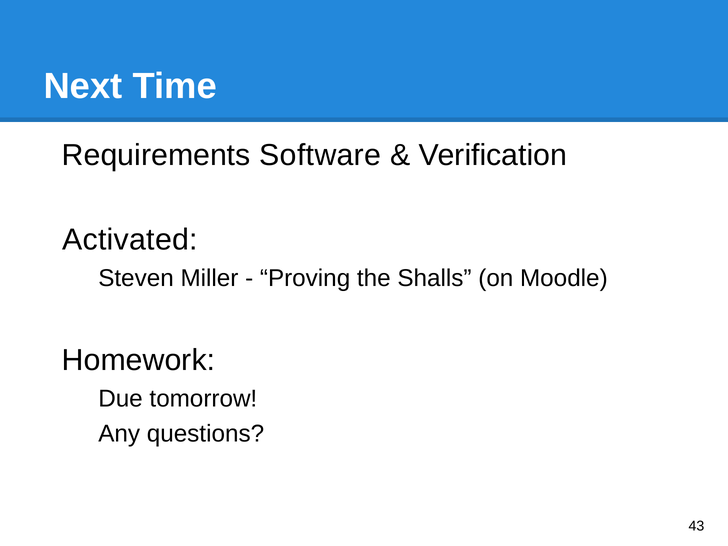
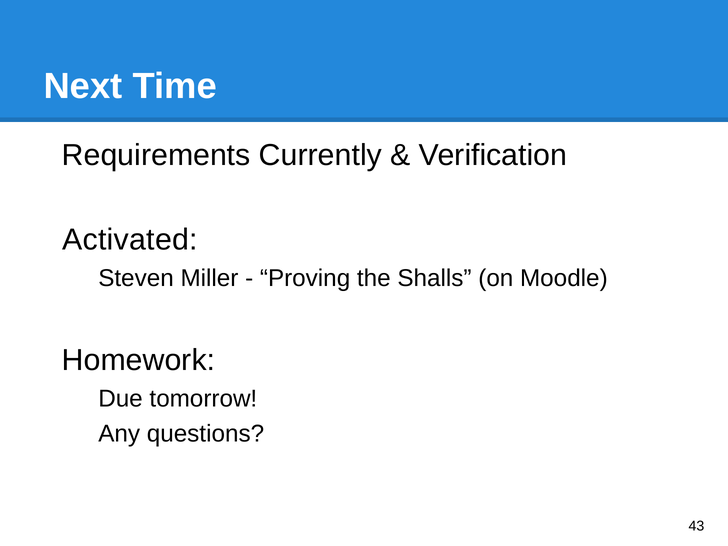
Software: Software -> Currently (320, 155)
